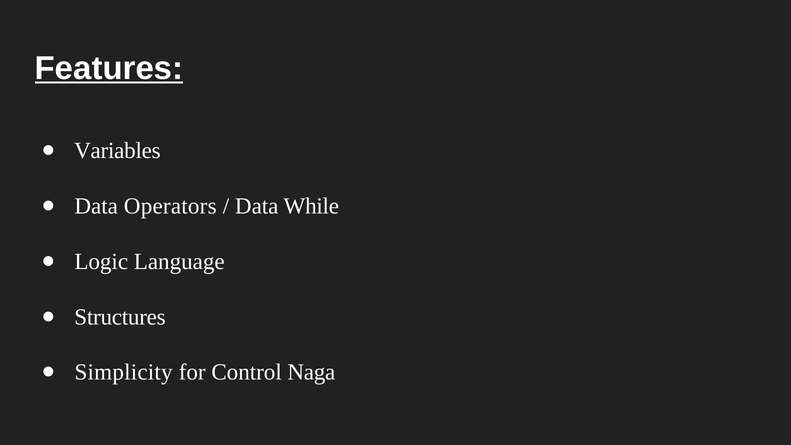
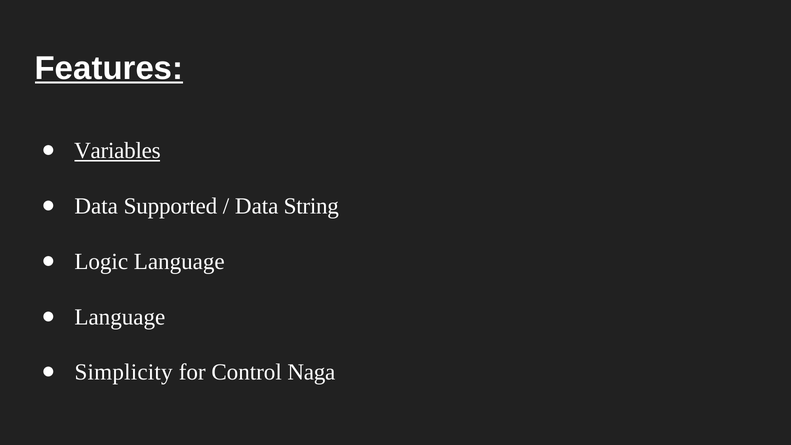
Variables underline: none -> present (117, 151)
Operators: Operators -> Supported (170, 206)
While: While -> String (311, 206)
Structures: Structures -> Language (120, 317)
